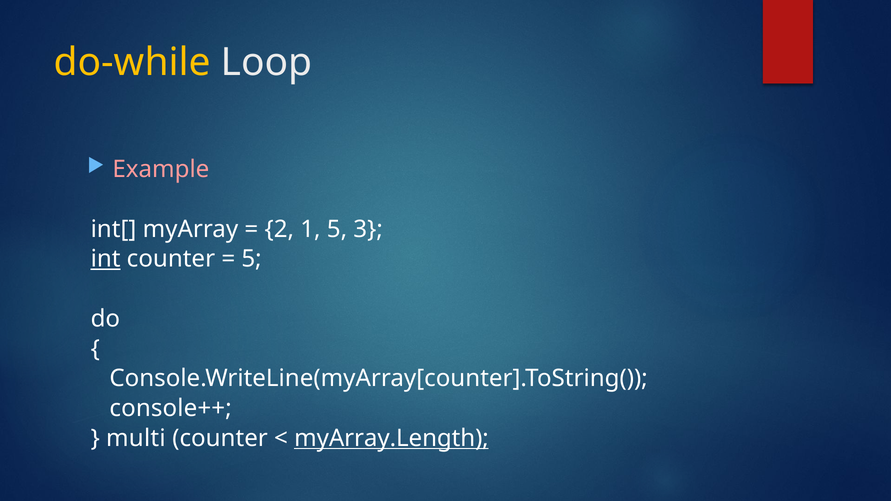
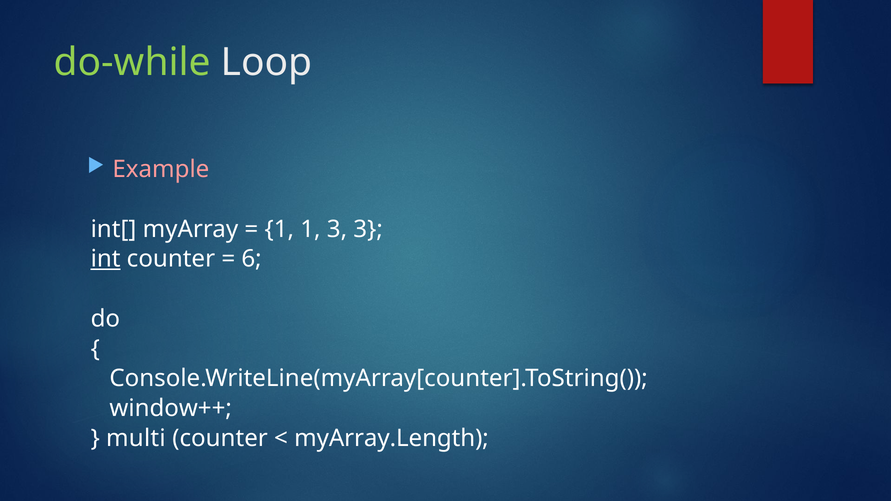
do-while colour: yellow -> light green (132, 63)
2: 2 -> 1 (279, 229)
1 5: 5 -> 3 (337, 229)
5: 5 -> 6 (252, 259)
console++: console++ -> window++ (171, 408)
myArray.Length underline: present -> none (391, 438)
